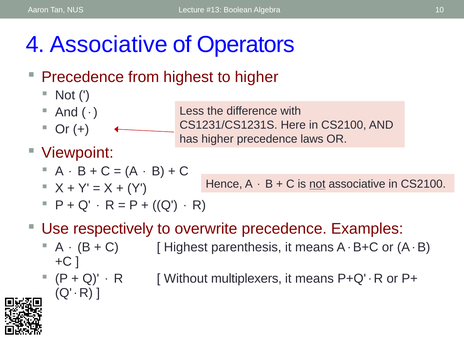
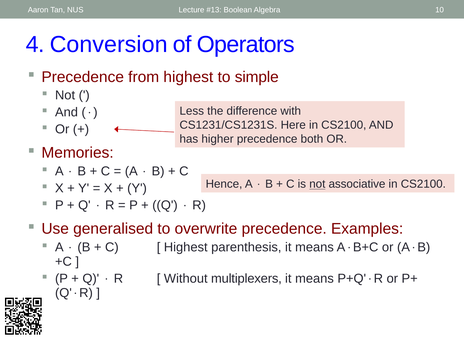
4 Associative: Associative -> Conversion (109, 45)
to higher: higher -> simple (257, 77)
laws: laws -> both (312, 139)
Viewpoint: Viewpoint -> Memories (78, 153)
respectively: respectively -> generalised (113, 229)
